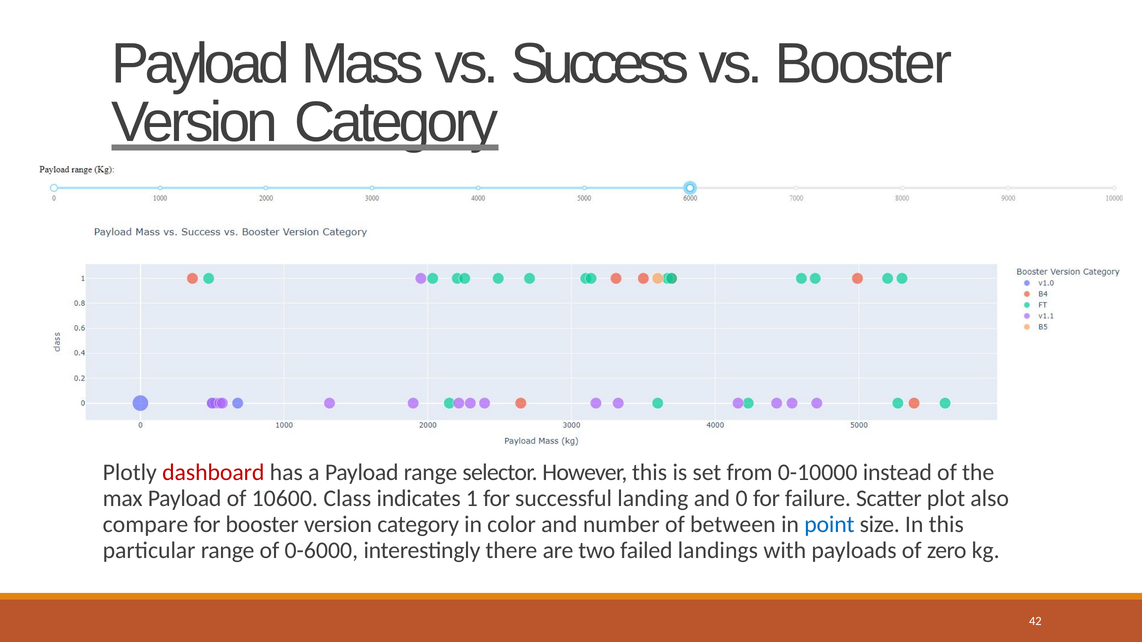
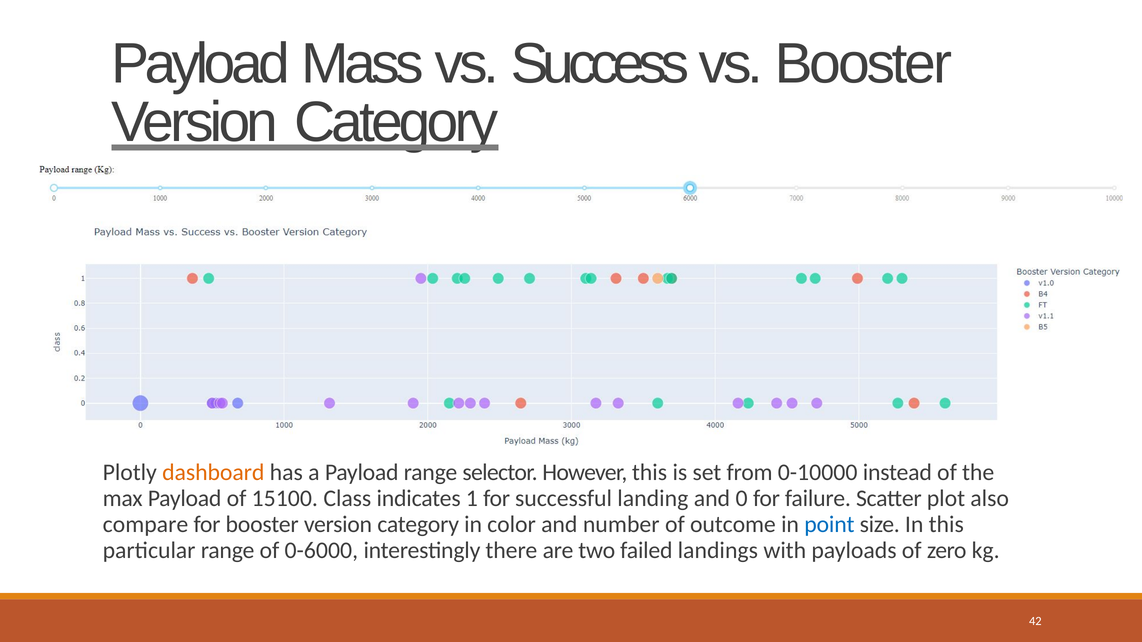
dashboard colour: red -> orange (213, 473)
10600: 10600 -> 15100 (285, 499)
between: between -> outcome (733, 525)
